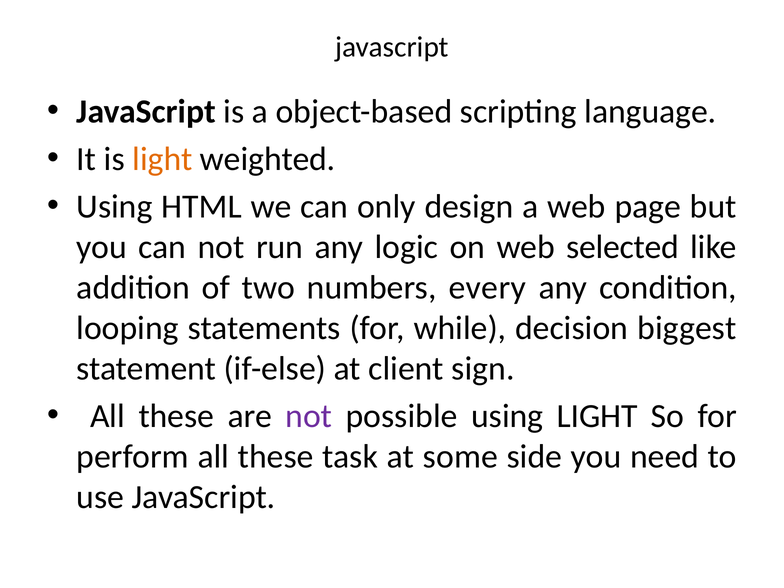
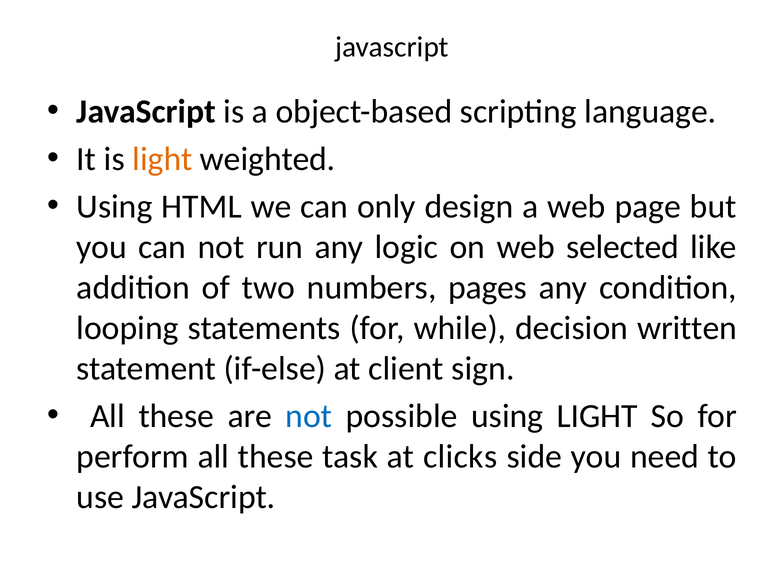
every: every -> pages (488, 288)
biggest: biggest -> written (687, 328)
not colour: purple -> blue (309, 416)
some: some -> clicks (460, 457)
